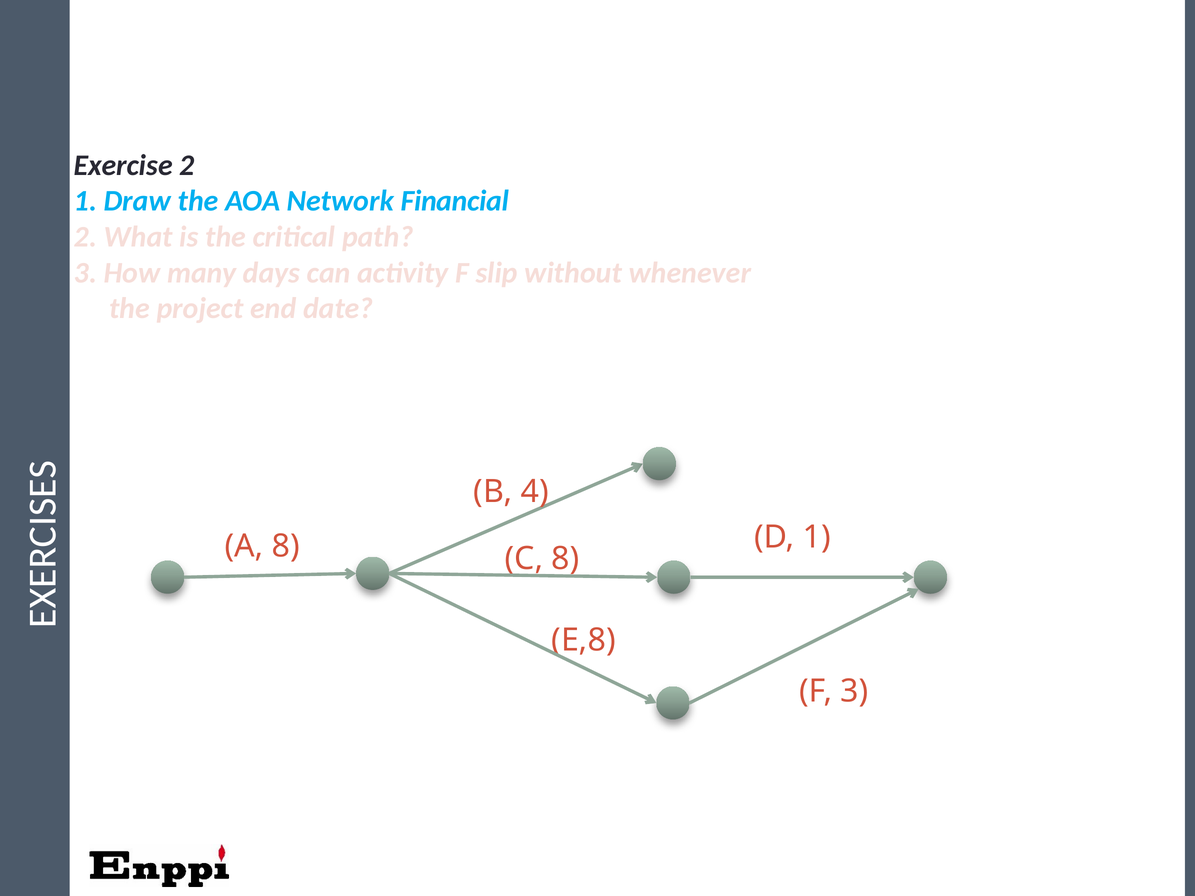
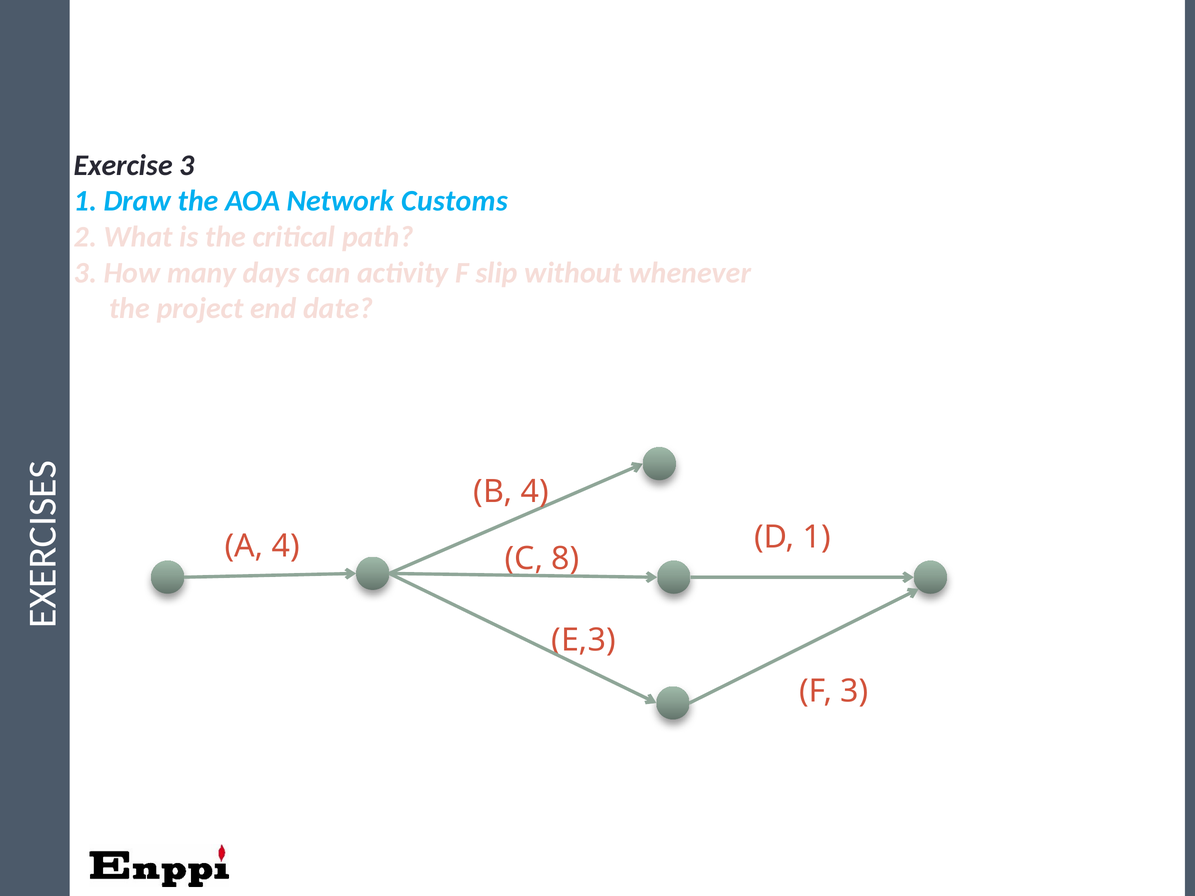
Exercise 2: 2 -> 3 (187, 165)
Financial: Financial -> Customs (455, 201)
A 8: 8 -> 4 (281, 546)
E,8: E,8 -> E,3 (584, 640)
